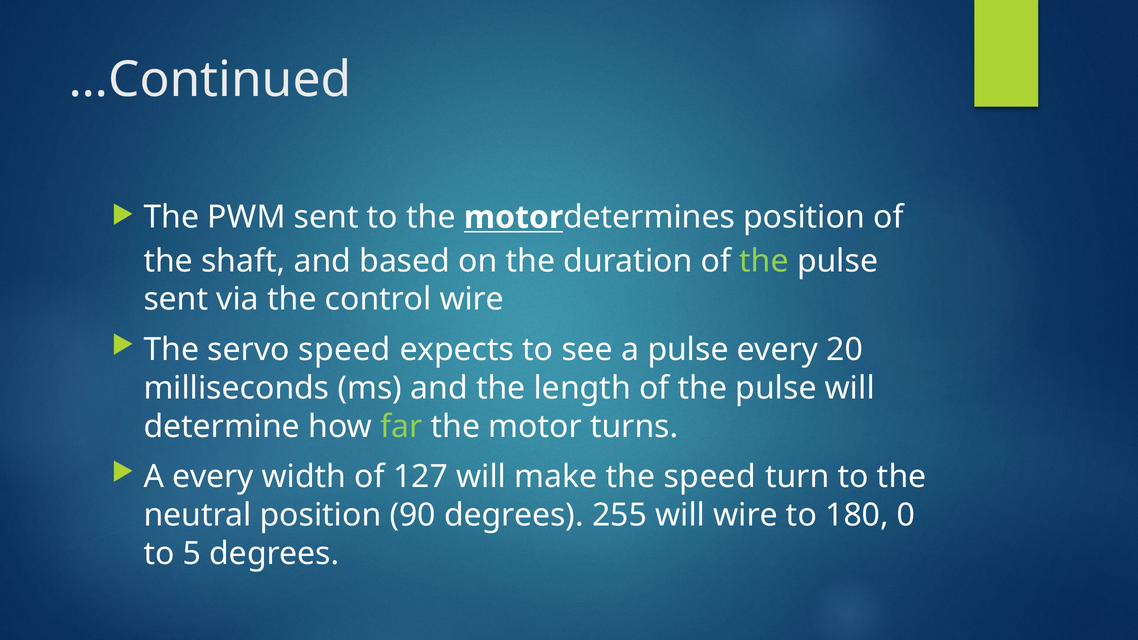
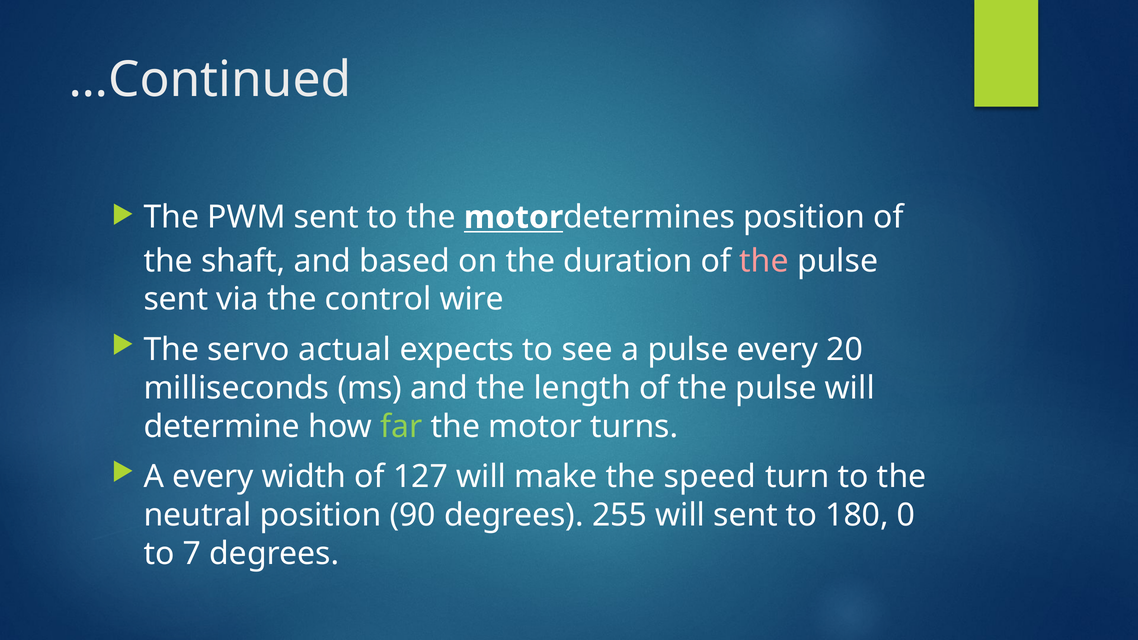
the colour: light green -> pink (764, 261)
servo speed: speed -> actual (345, 350)
will wire: wire -> sent (746, 515)
5: 5 -> 7 (192, 554)
